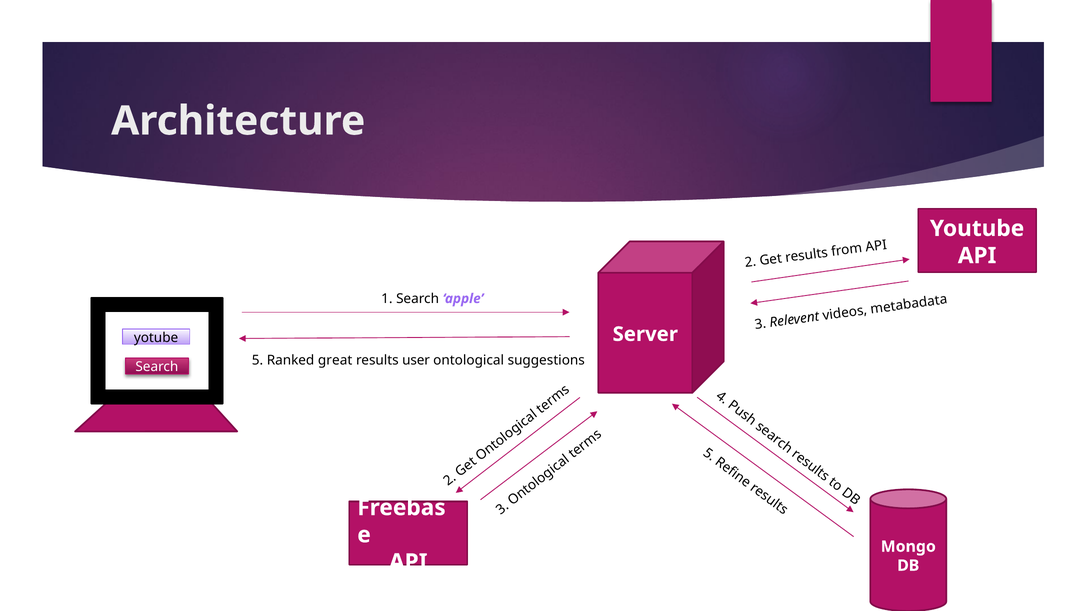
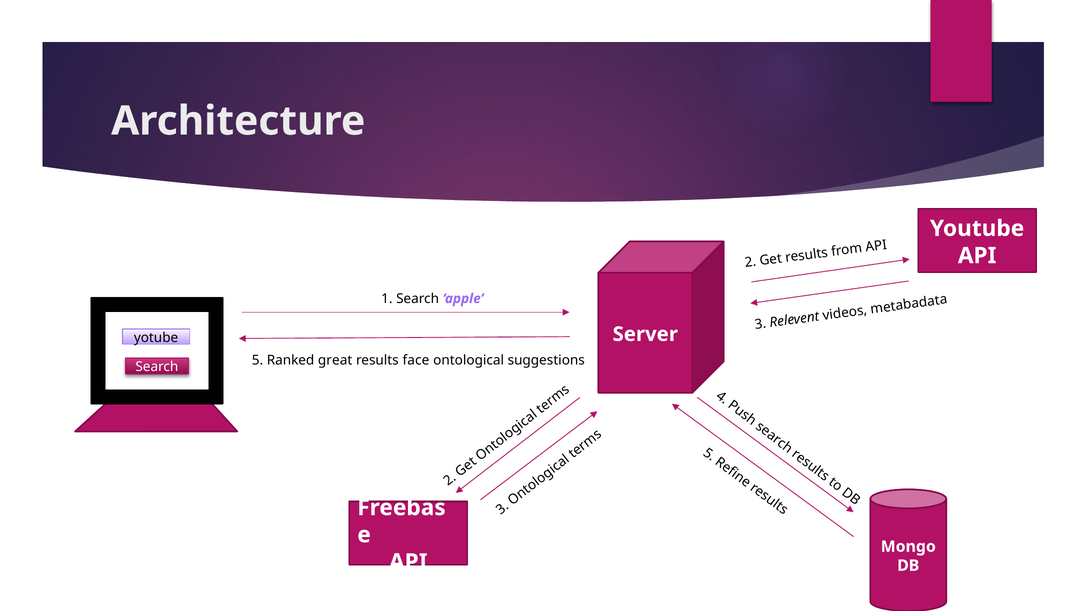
user: user -> face (416, 361)
